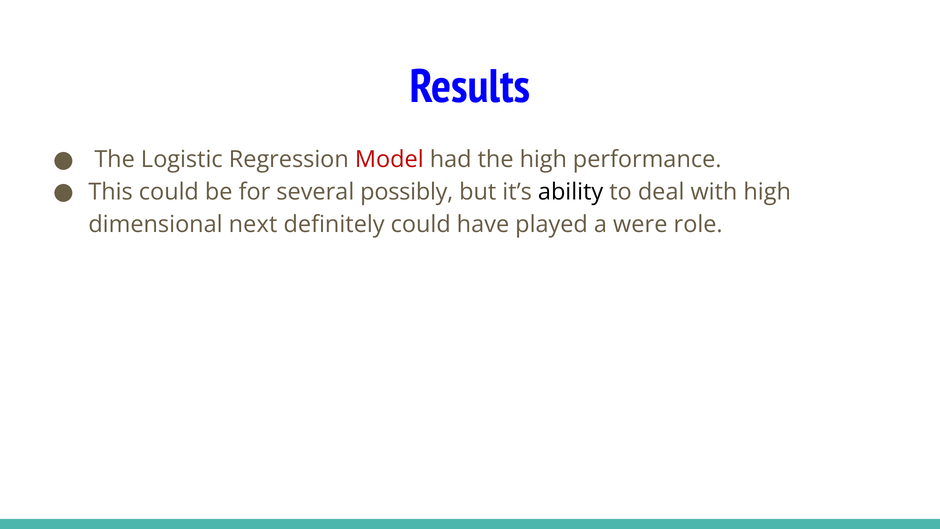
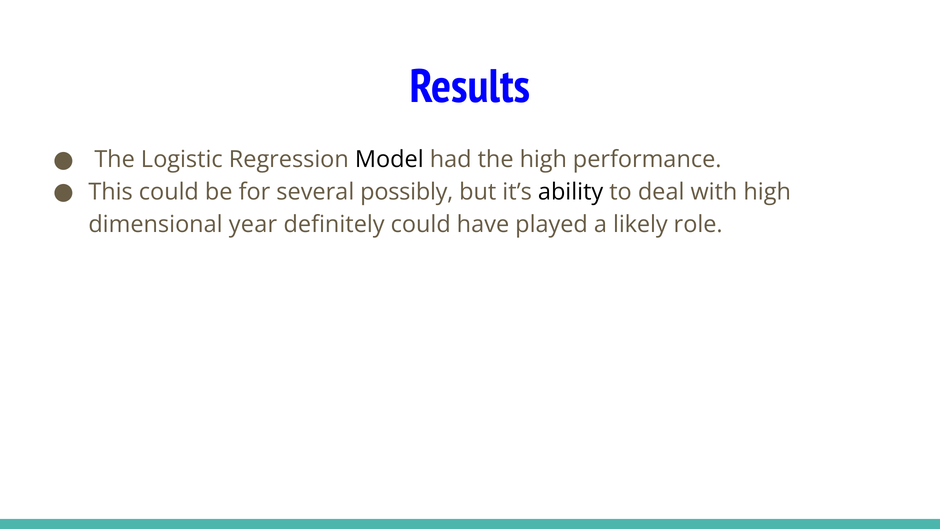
Model colour: red -> black (389, 160)
next: next -> year (253, 224)
were: were -> likely (640, 224)
